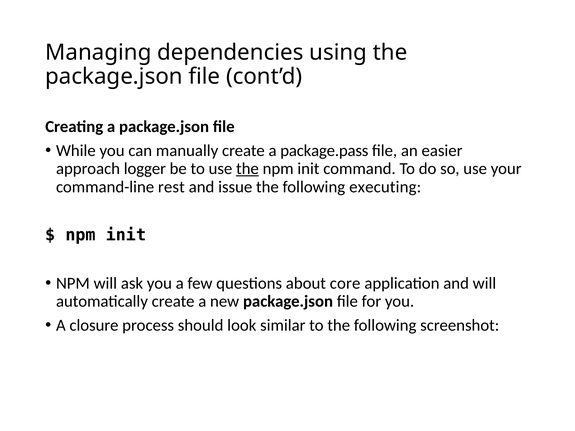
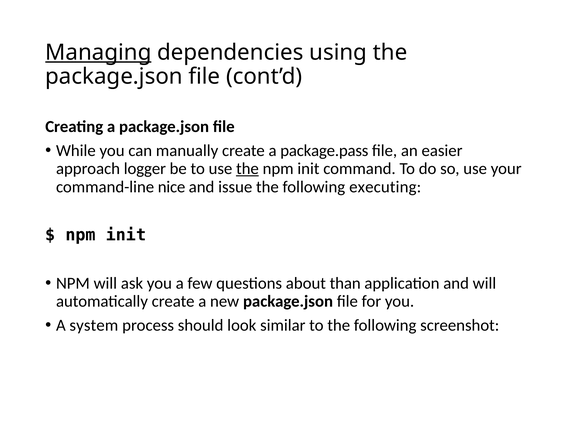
Managing underline: none -> present (98, 52)
rest: rest -> nice (172, 187)
core: core -> than (345, 283)
closure: closure -> system (94, 326)
